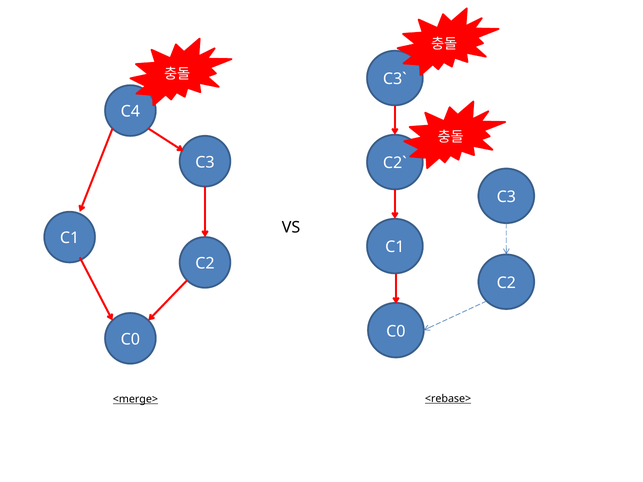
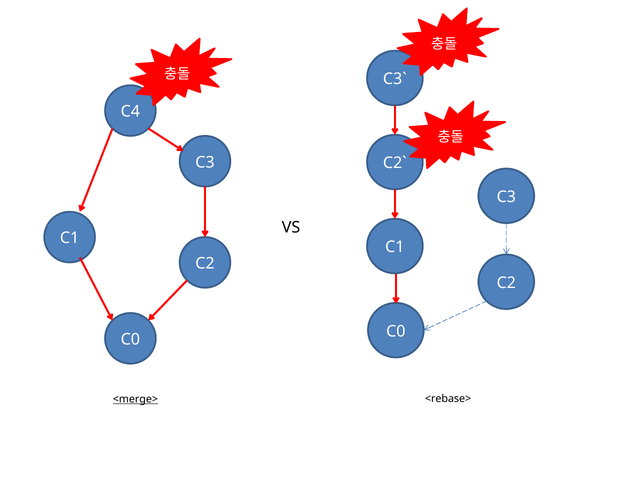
<rebase> underline: present -> none (448, 399)
